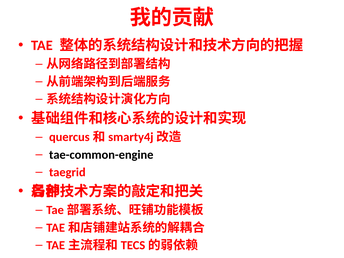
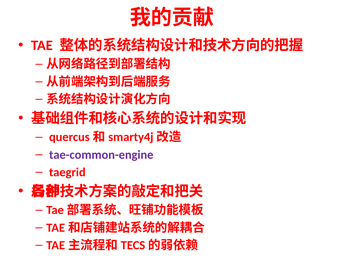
tae-common-engine colour: black -> purple (101, 155)
